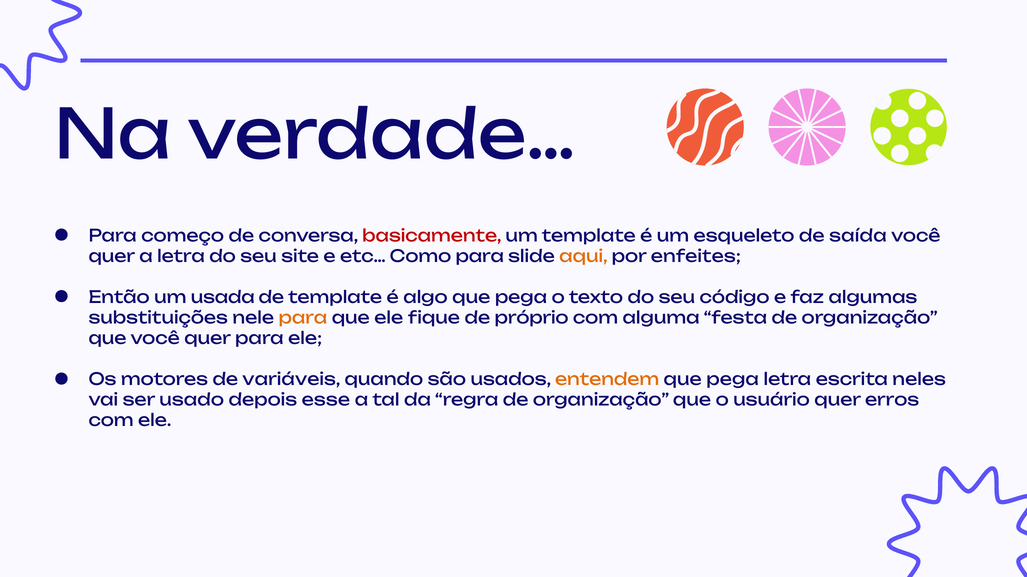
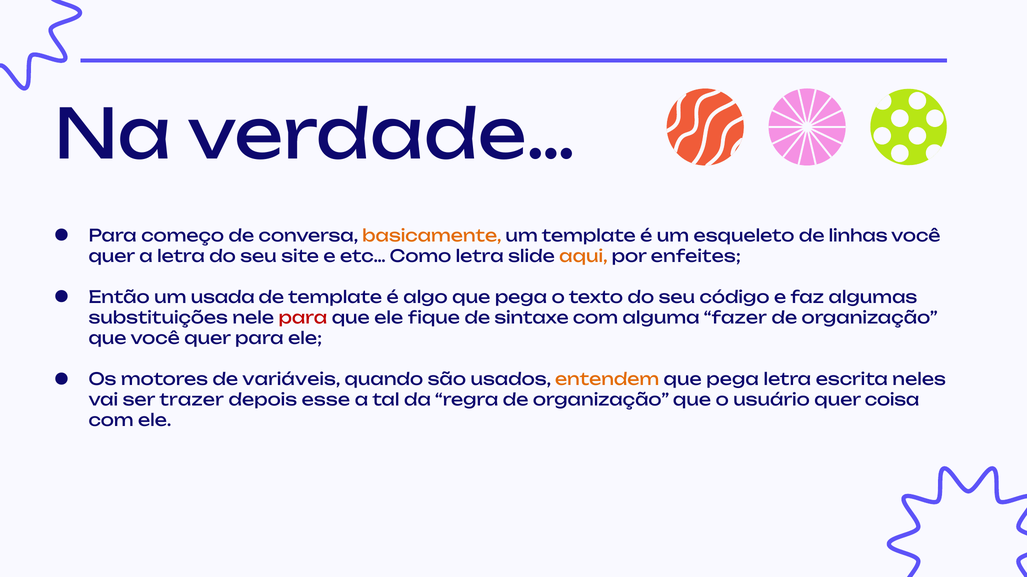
basicamente colour: red -> orange (432, 236)
saída: saída -> linhas (858, 236)
Como para: para -> letra (480, 257)
para colour: orange -> red (303, 319)
próprio: próprio -> sintaxe (532, 319)
festa: festa -> fazer (735, 319)
usado: usado -> trazer (192, 401)
erros: erros -> coisa (892, 401)
